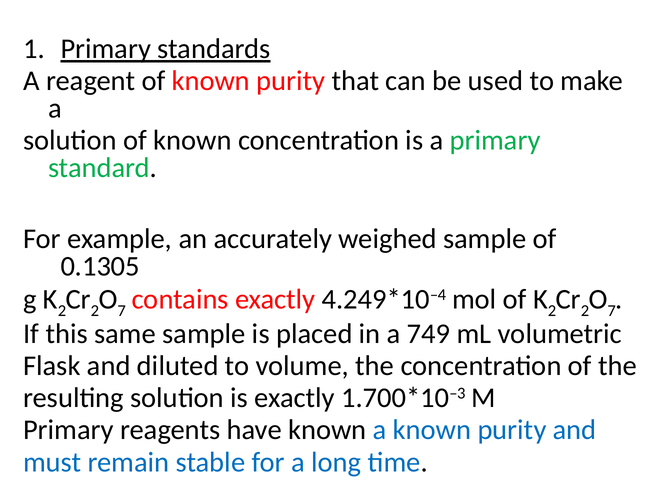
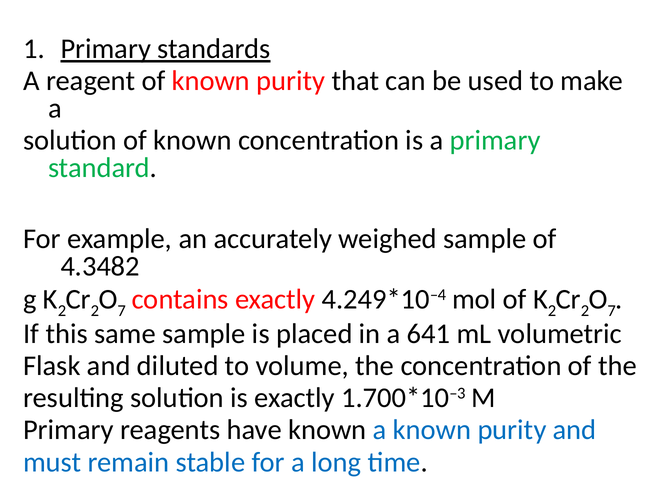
0.1305: 0.1305 -> 4.3482 (100, 266)
749: 749 -> 641 (429, 334)
